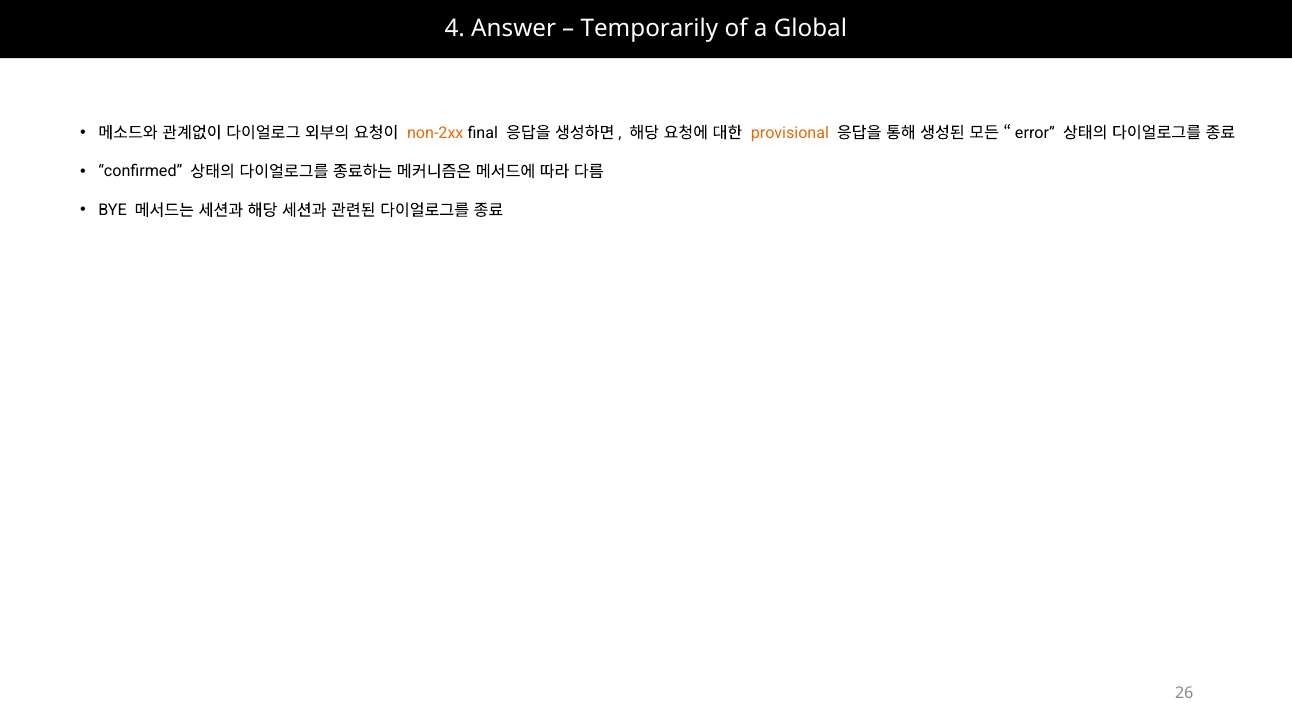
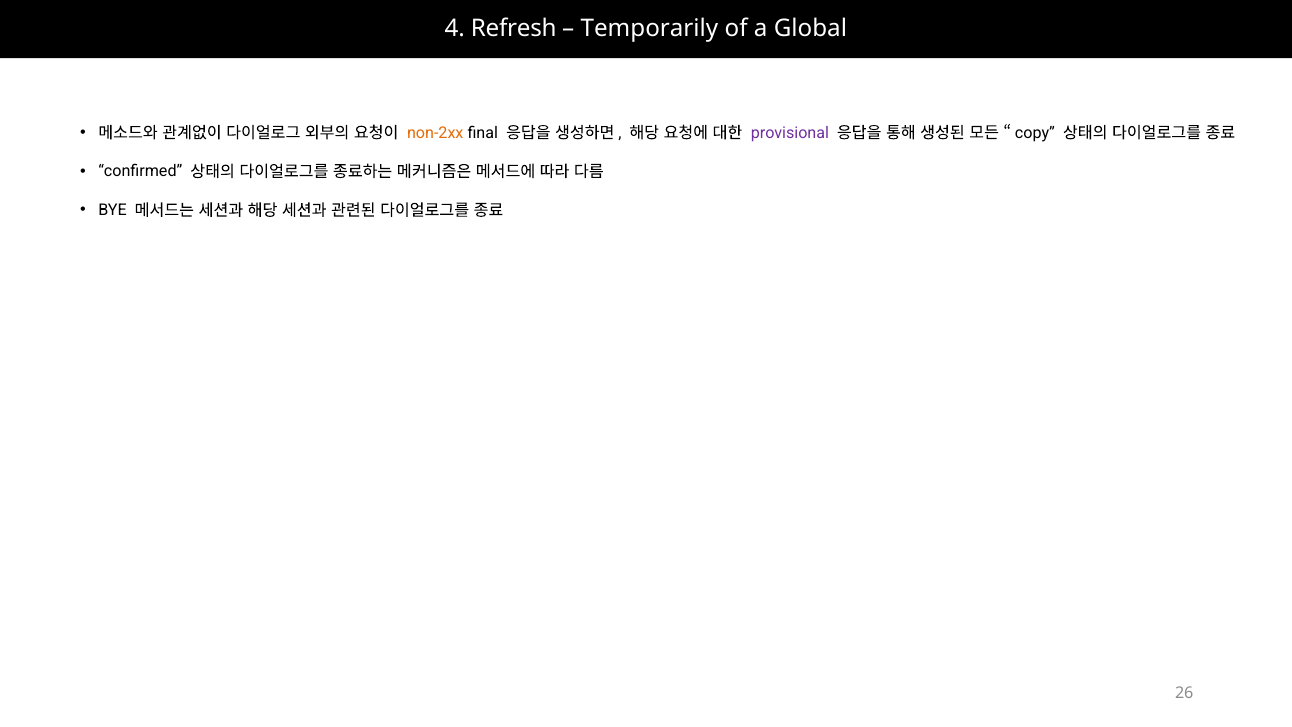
Answer: Answer -> Refresh (514, 29)
provisional colour: orange -> purple (790, 133)
error: error -> copy (1035, 133)
